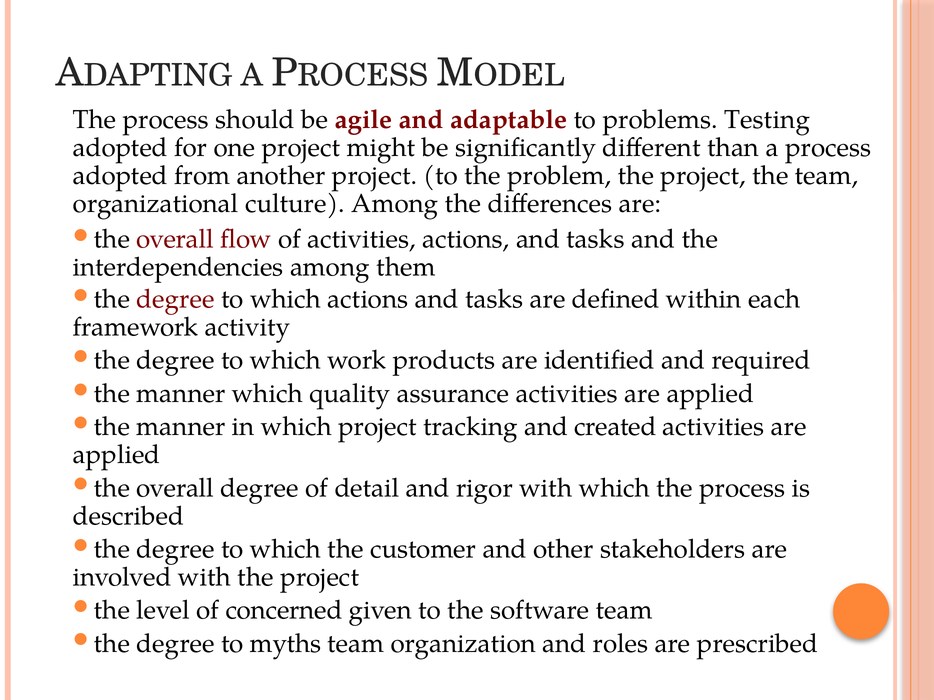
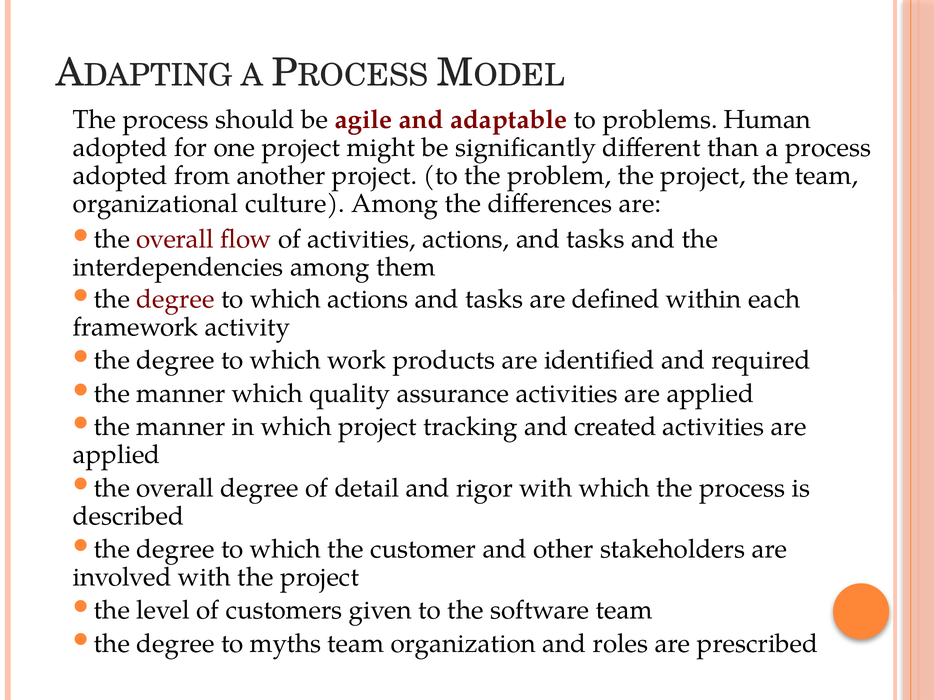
Testing: Testing -> Human (767, 120)
concerned: concerned -> customers (284, 611)
